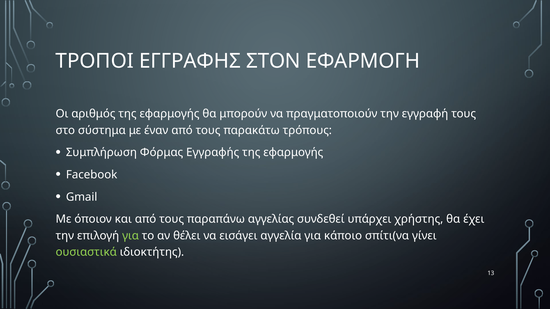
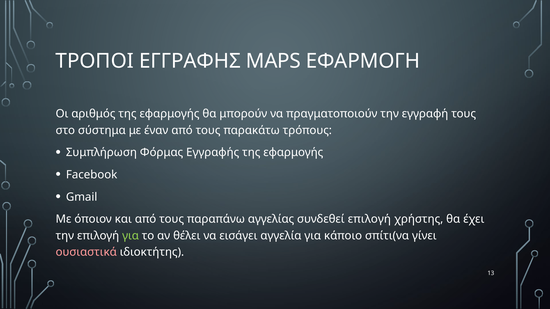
ΣΤΟΝ: ΣΤΟΝ -> MAPS (273, 61)
συνδεθεί υπάρχει: υπάρχει -> επιλογή (369, 219)
ουσιαστικά colour: light green -> pink (86, 252)
